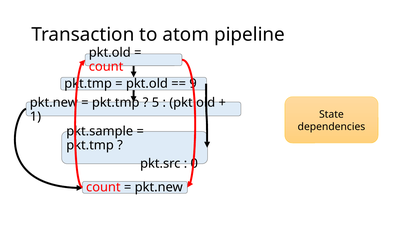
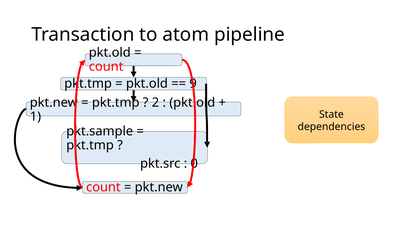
5: 5 -> 2 (155, 103)
